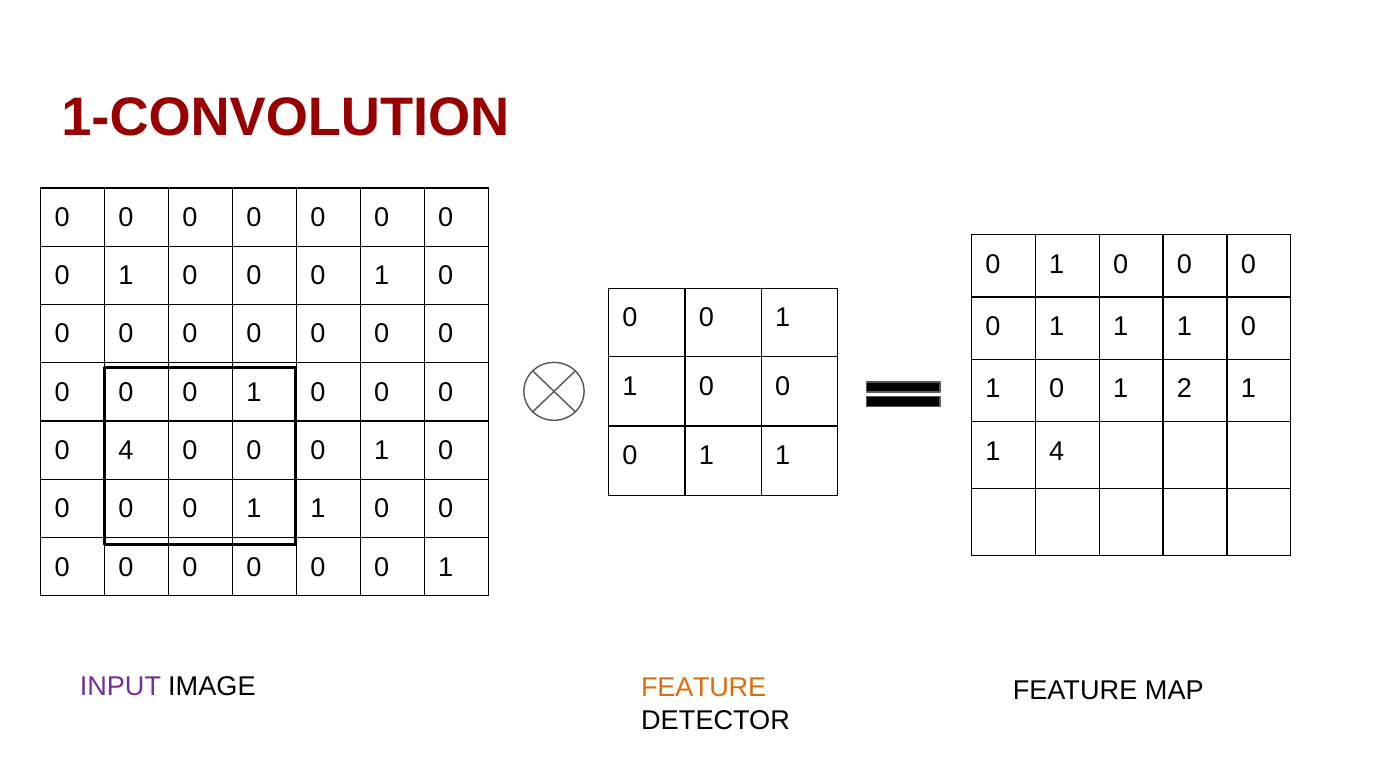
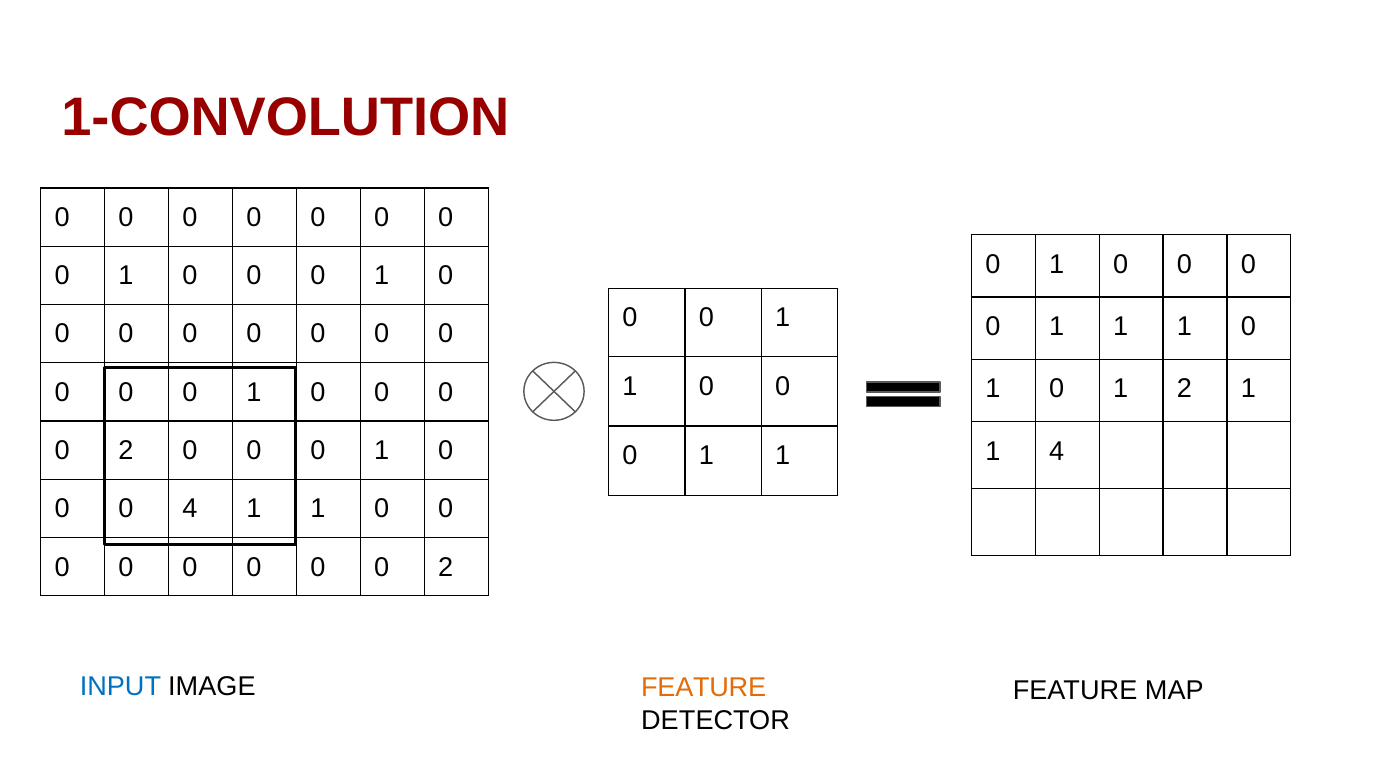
4: 4 -> 2 (126, 451)
0: 0 -> 4 (190, 509)
1: 1 -> 2 (446, 567)
INPUT colour: purple -> blue (120, 687)
